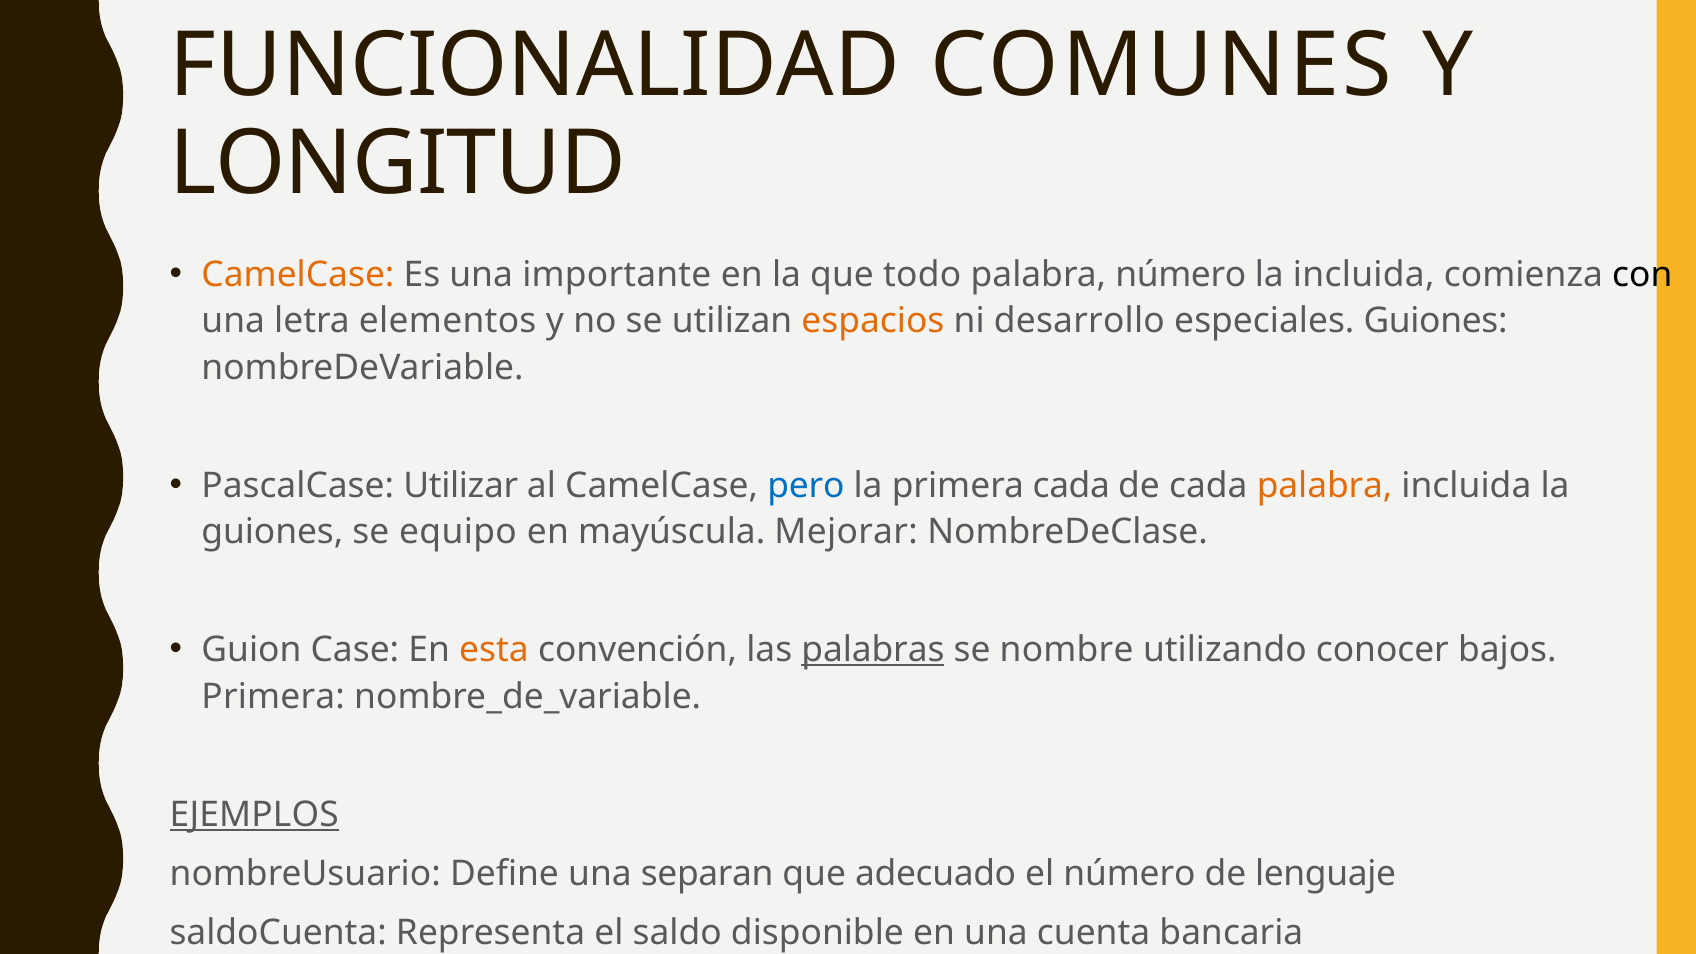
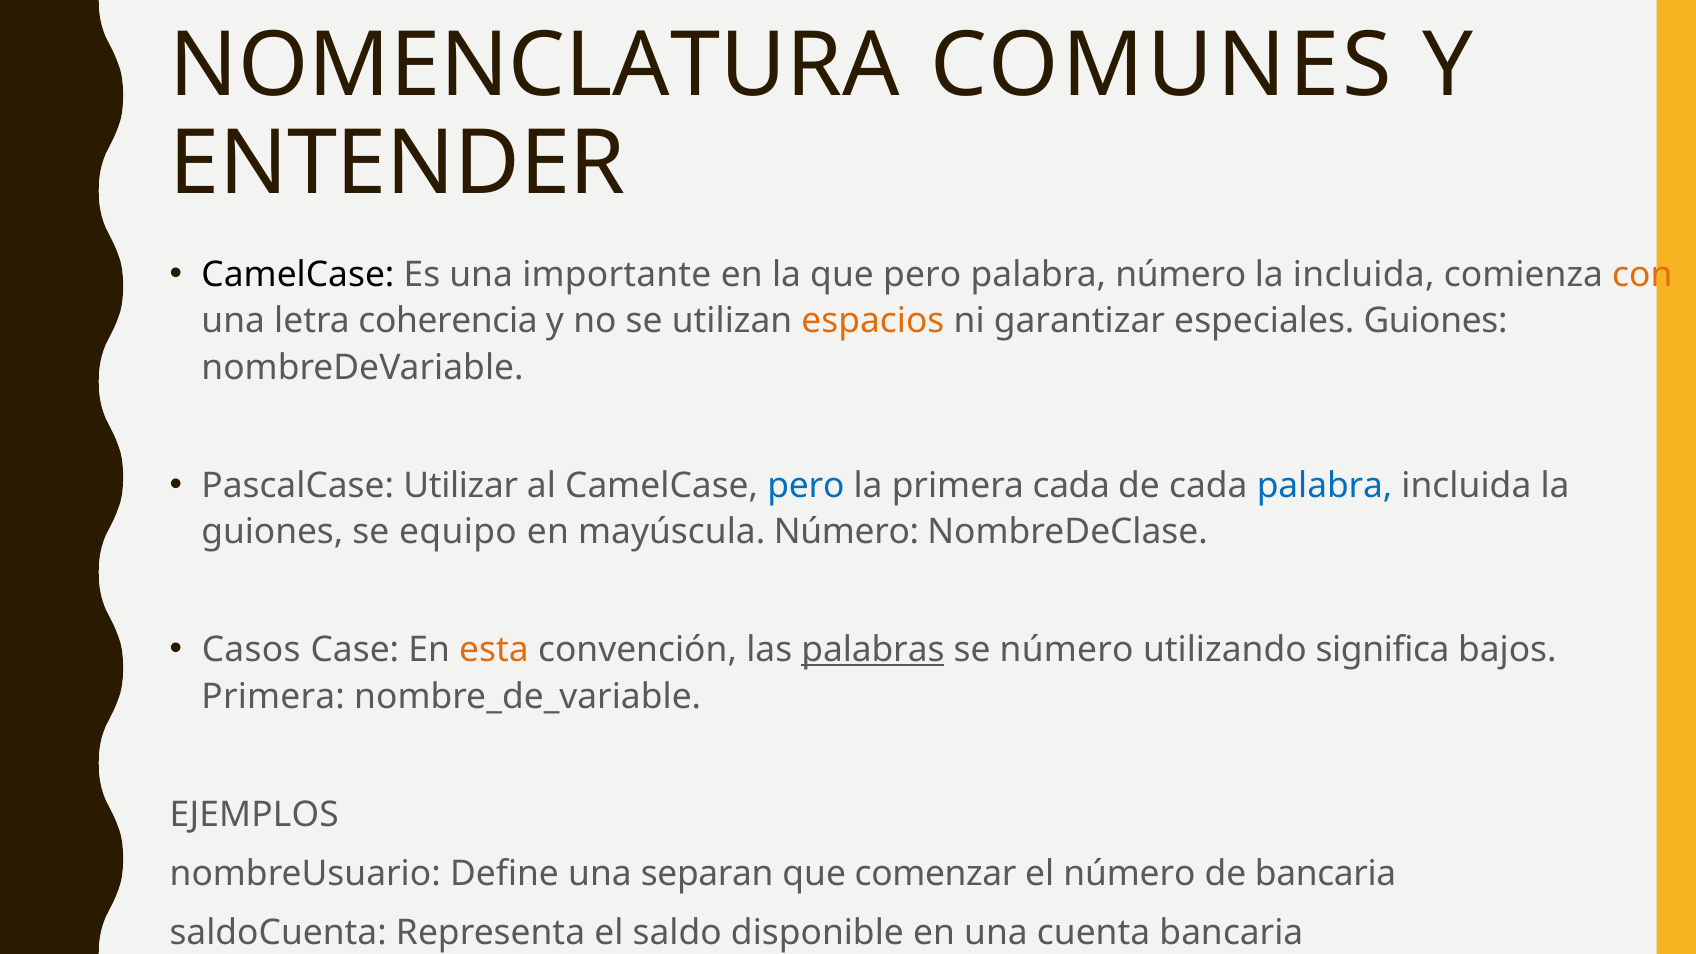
FUNCIONALIDAD: FUNCIONALIDAD -> NOMENCLATURA (535, 66)
LONGITUD: LONGITUD -> ENTENDER (398, 164)
CamelCase colour: orange -> black (298, 274)
que todo: todo -> pero (922, 274)
con colour: black -> orange (1642, 274)
elementos: elementos -> coherencia (448, 321)
desarrollo: desarrollo -> garantizar (1079, 321)
palabra colour: orange -> blue (1325, 486)
mayúscula Mejorar: Mejorar -> Número (846, 532)
Guion: Guion -> Casos (251, 650)
se nombre: nombre -> número (1067, 650)
conocer: conocer -> significa (1383, 650)
EJEMPLOS underline: present -> none (254, 815)
adecuado: adecuado -> comenzar (936, 874)
de lenguaje: lenguaje -> bancaria (1326, 874)
